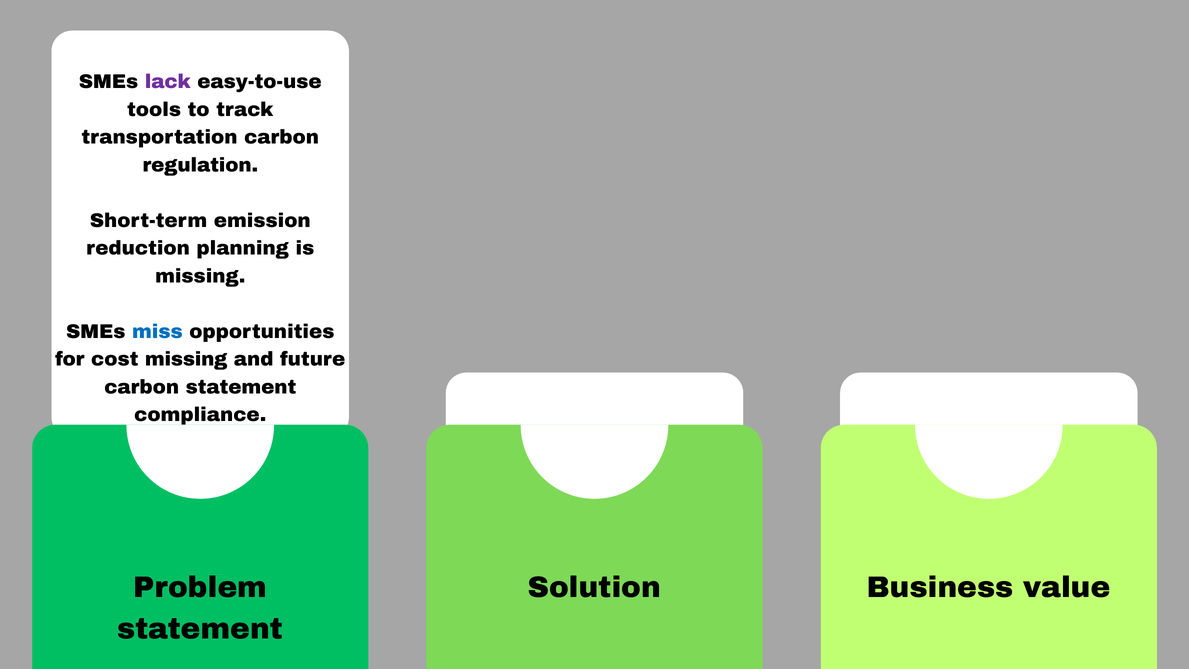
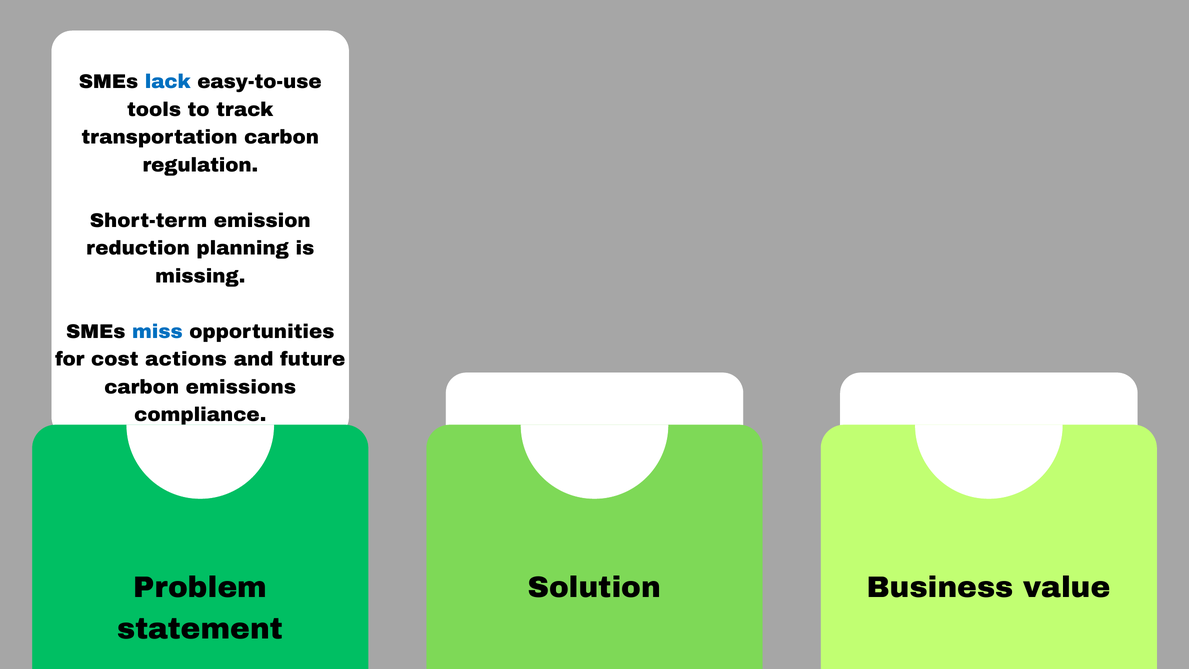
lack colour: purple -> blue (168, 82)
cost missing: missing -> actions (186, 359)
carbon statement: statement -> emissions (241, 387)
